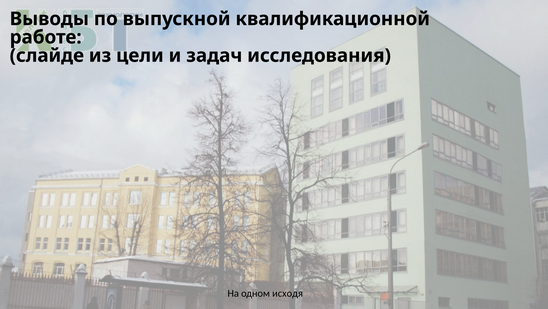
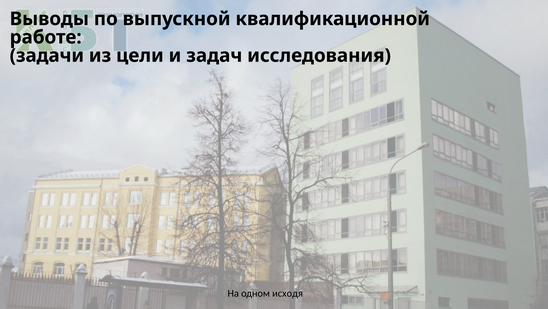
слайде: слайде -> задачи (47, 55)
